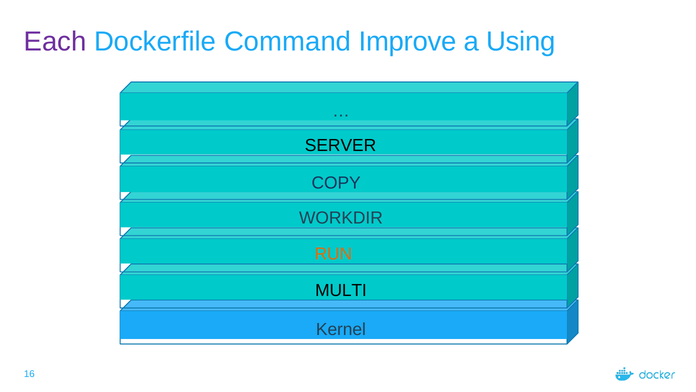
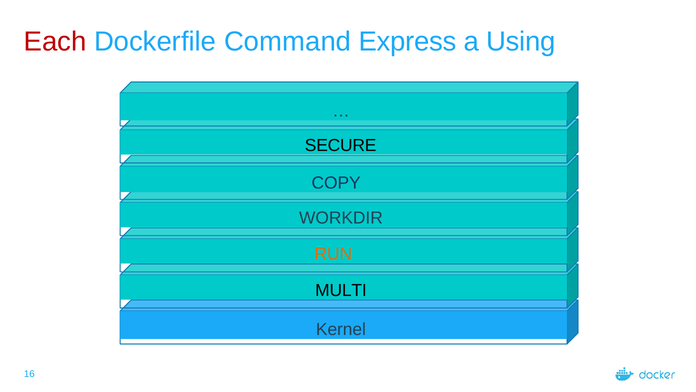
Each colour: purple -> red (55, 41)
Improve: Improve -> Express (408, 41)
SERVER: SERVER -> SECURE (341, 145)
